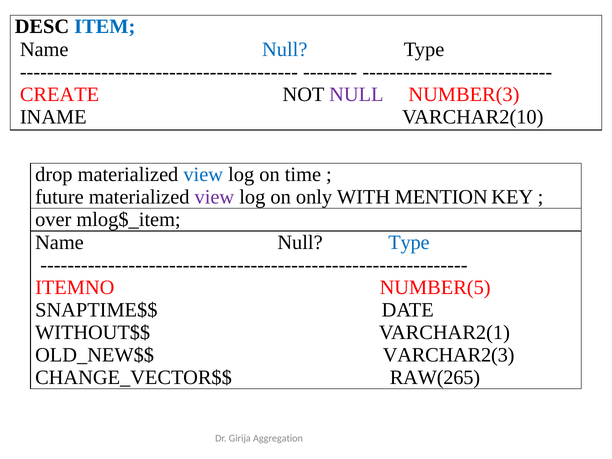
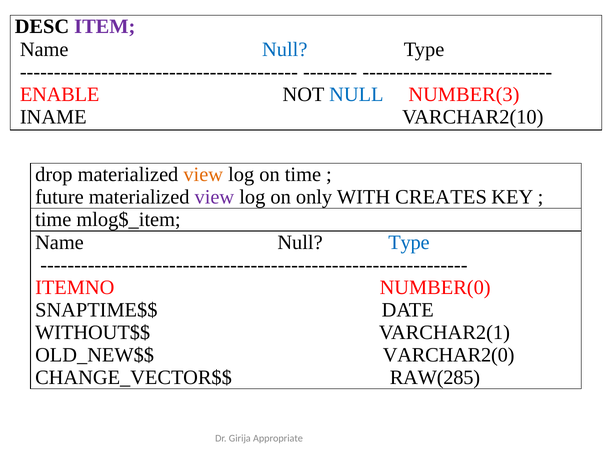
ITEM colour: blue -> purple (105, 27)
CREATE: CREATE -> ENABLE (60, 94)
NULL colour: purple -> blue (356, 94)
view colour: blue -> orange (203, 175)
MENTION: MENTION -> CREATES (441, 197)
over: over -> time (53, 220)
NUMBER(5: NUMBER(5 -> NUMBER(0 (435, 287)
VARCHAR2(3: VARCHAR2(3 -> VARCHAR2(0 (449, 355)
RAW(265: RAW(265 -> RAW(285 (435, 378)
Aggregation: Aggregation -> Appropriate (278, 438)
